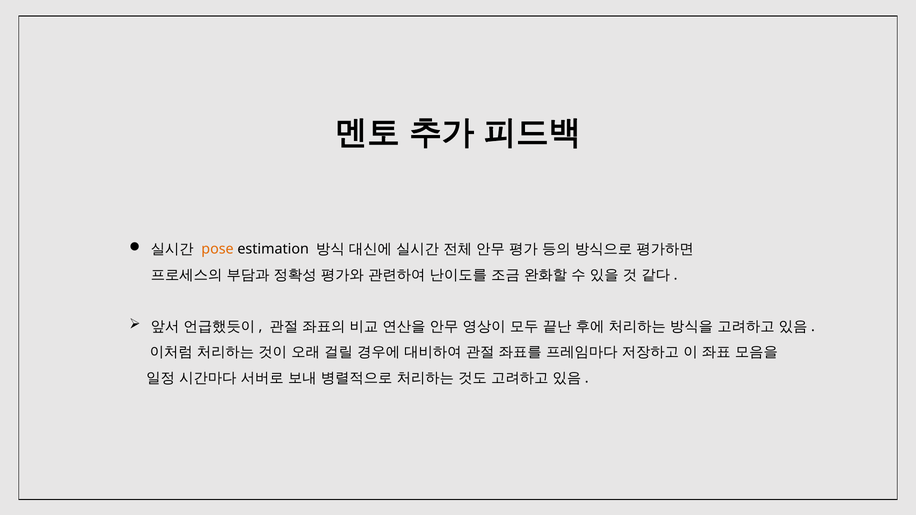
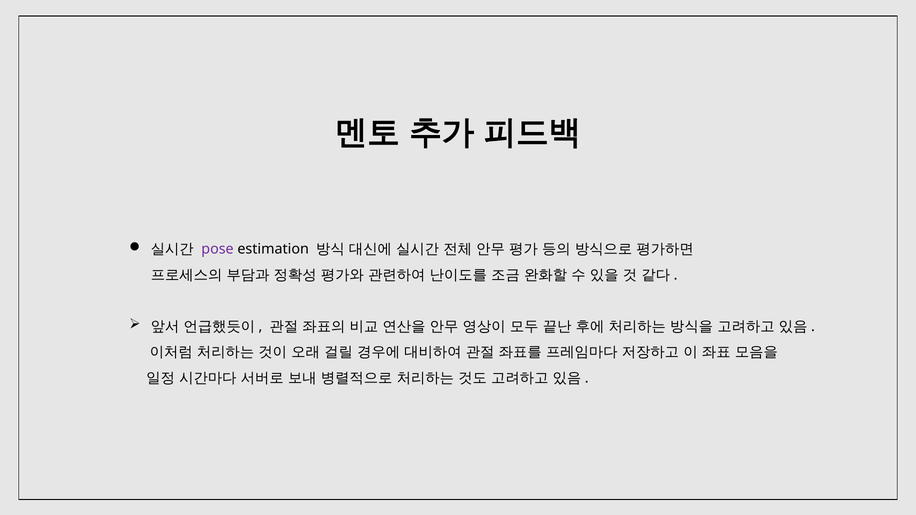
pose colour: orange -> purple (218, 249)
